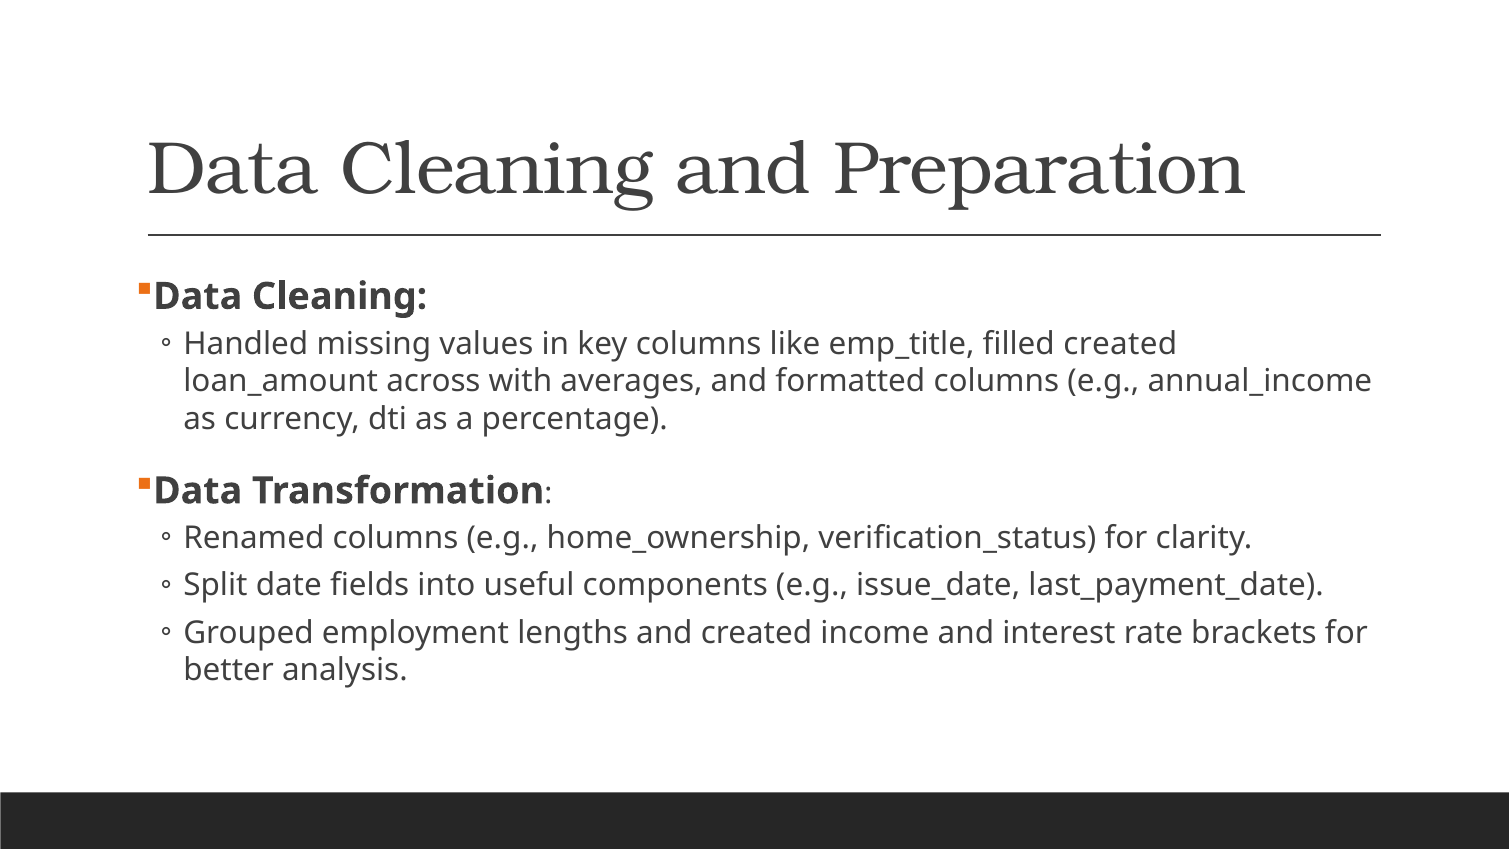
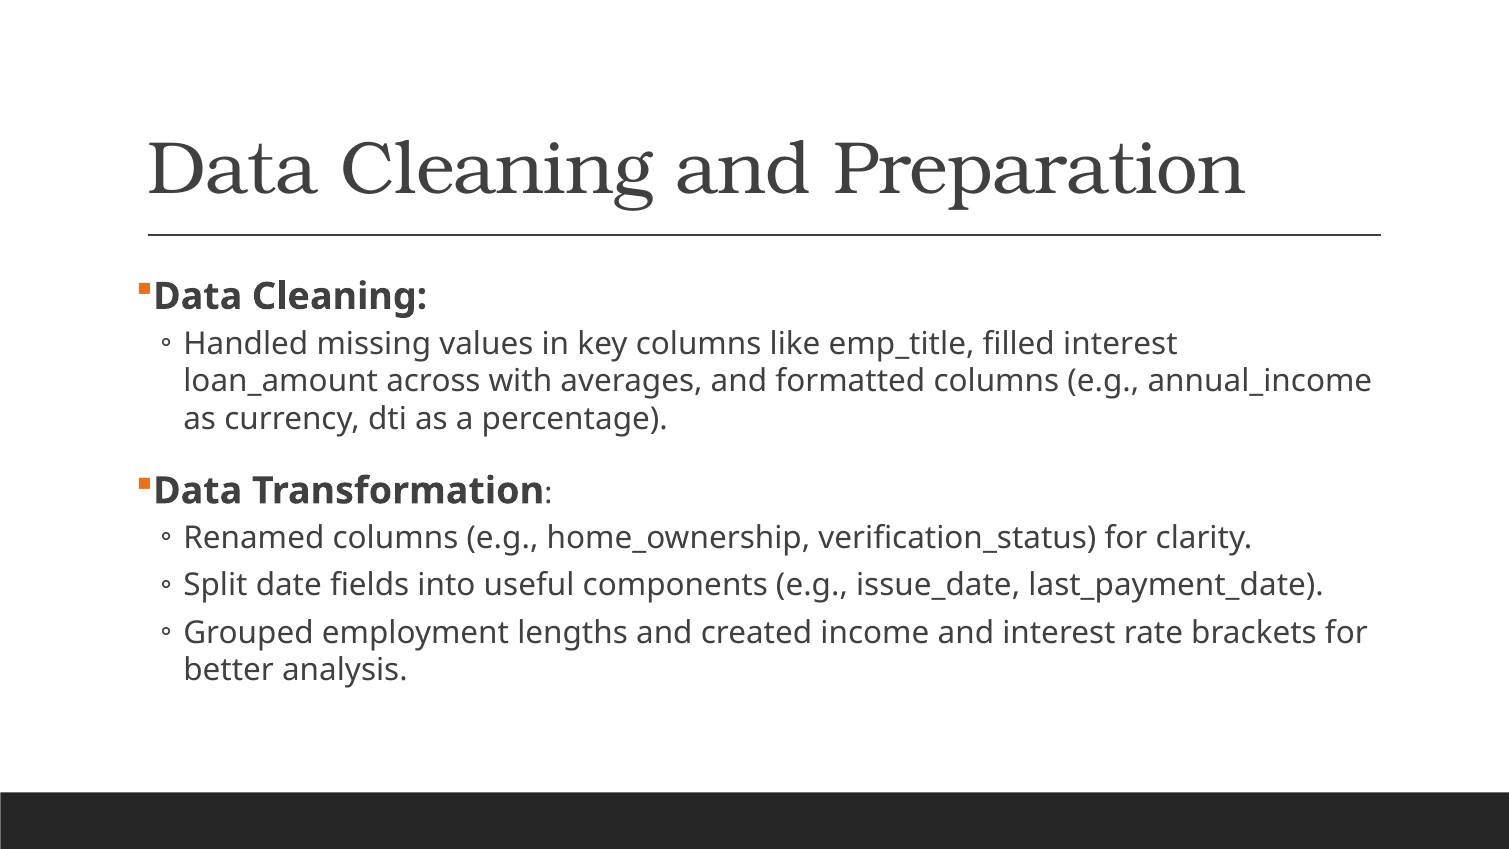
filled created: created -> interest (1120, 344)
